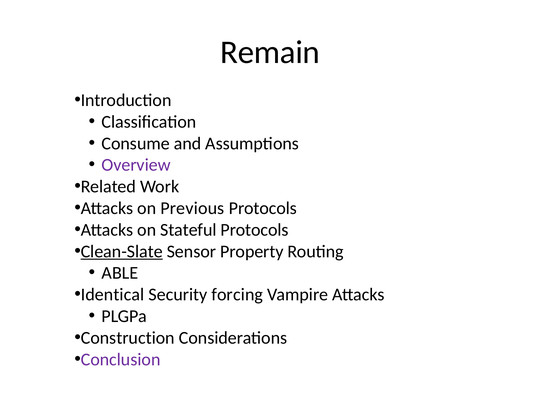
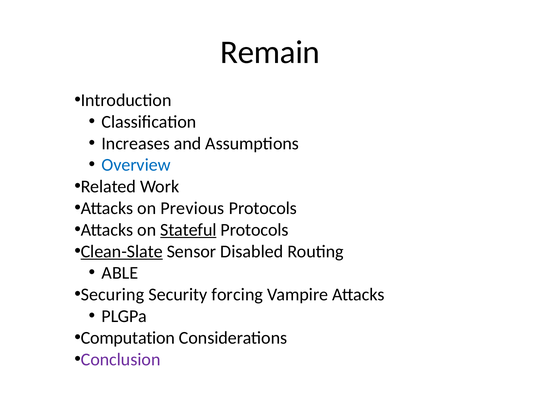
Consume: Consume -> Increases (136, 143)
Overview colour: purple -> blue (136, 165)
Stateful underline: none -> present (188, 230)
Property: Property -> Disabled (252, 251)
Identical: Identical -> Securing (113, 295)
Construction: Construction -> Computation (128, 338)
